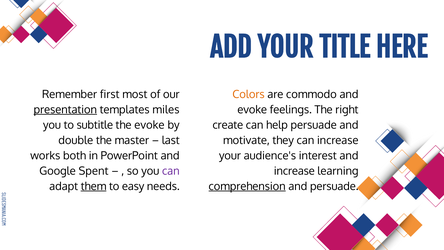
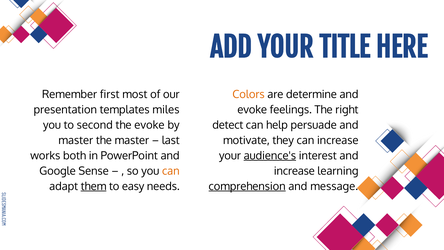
commodo: commodo -> determine (311, 94)
presentation underline: present -> none (65, 110)
subtitle: subtitle -> second (95, 125)
create: create -> detect (228, 125)
double: double -> master (76, 140)
audience's underline: none -> present (270, 156)
Spent: Spent -> Sense (94, 171)
can colour: purple -> orange (171, 171)
and persuade: persuade -> message (334, 186)
